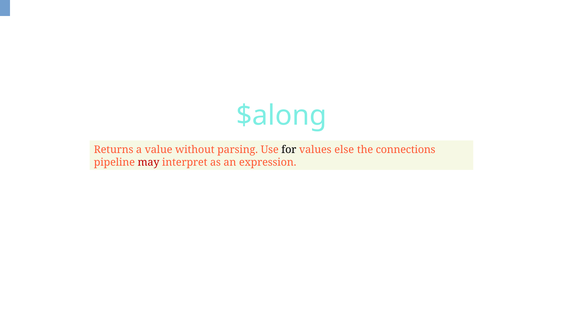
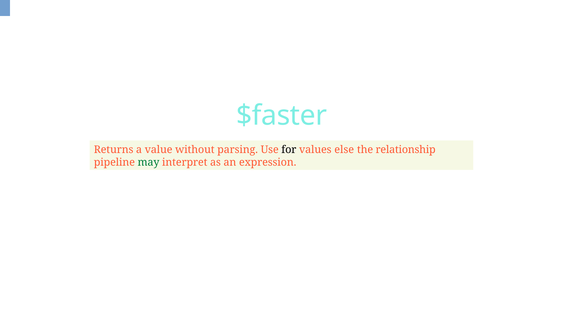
$along: $along -> $faster (282, 116)
connections: connections -> relationship (406, 150)
may colour: red -> green (149, 163)
